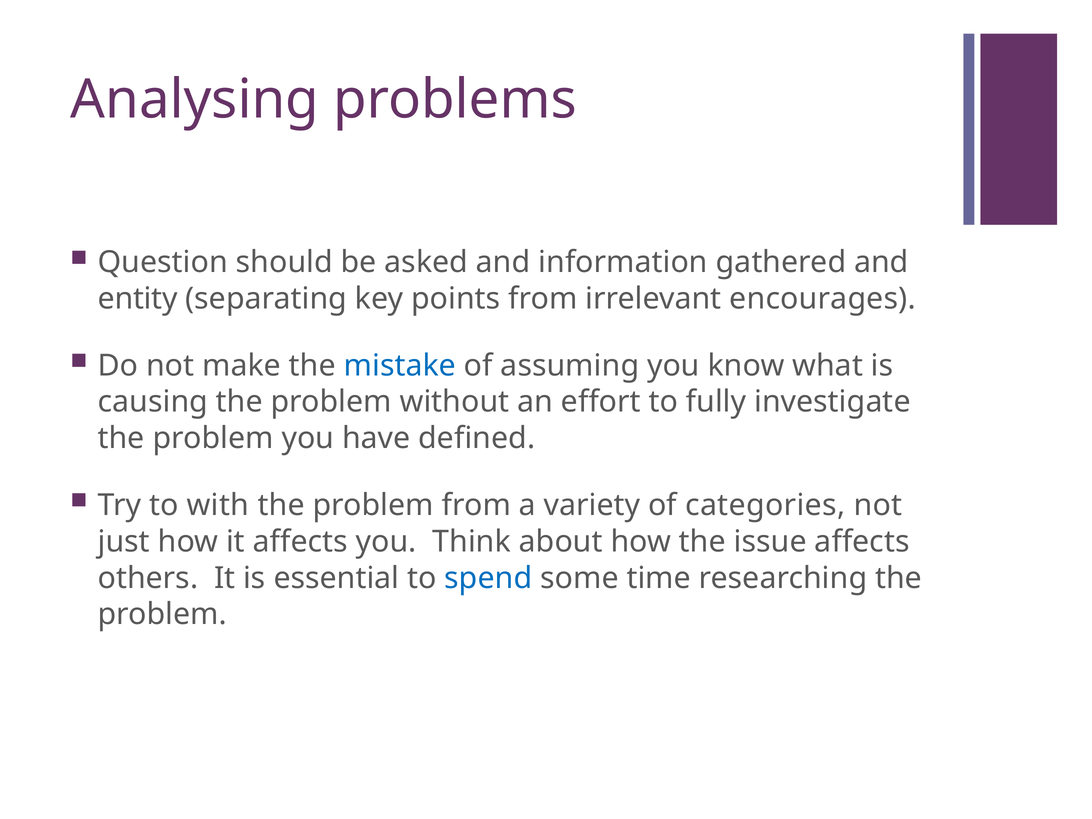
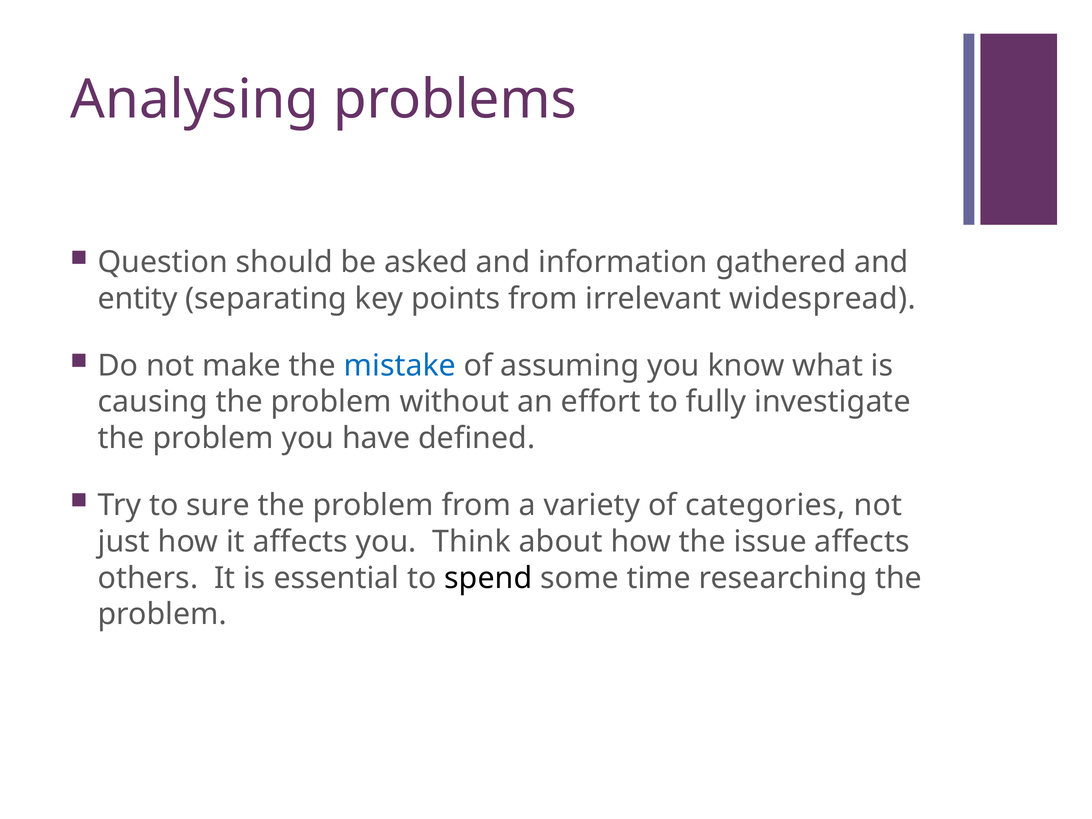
encourages: encourages -> widespread (823, 299)
with: with -> sure (218, 505)
spend colour: blue -> black (488, 578)
